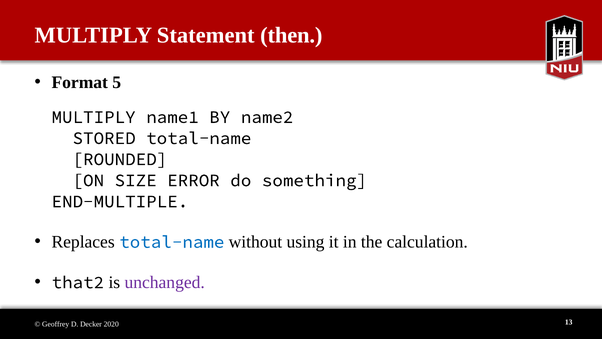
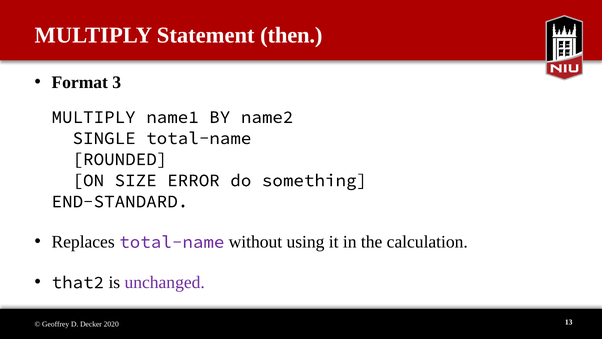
5: 5 -> 3 (117, 82)
STORED: STORED -> SINGLE (104, 138)
END-MULTIPLE: END-MULTIPLE -> END-STANDARD (120, 201)
total-name colour: blue -> purple (172, 242)
